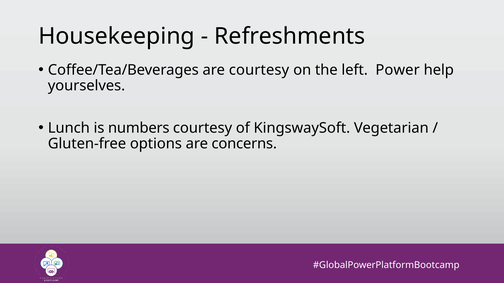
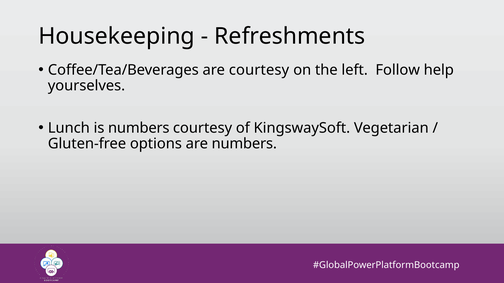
Power: Power -> Follow (398, 70)
are concerns: concerns -> numbers (244, 144)
